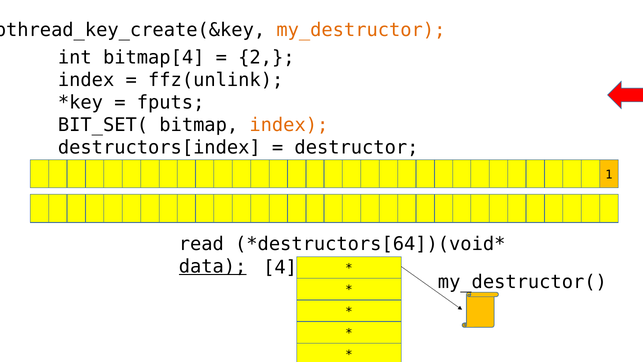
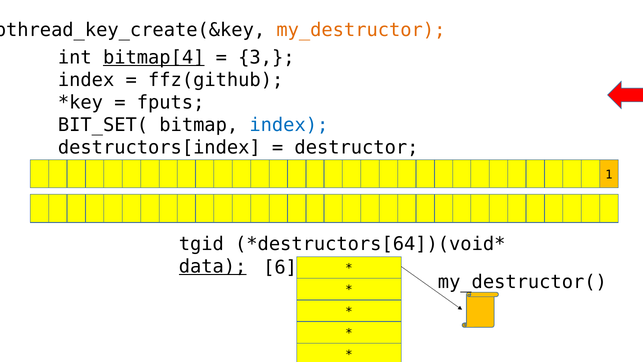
bitmap[4 underline: none -> present (154, 57)
2: 2 -> 3 (266, 57)
ffz(unlink: ffz(unlink -> ffz(github (216, 80)
index colour: orange -> blue (289, 125)
read: read -> tgid (201, 244)
4: 4 -> 6 (280, 268)
